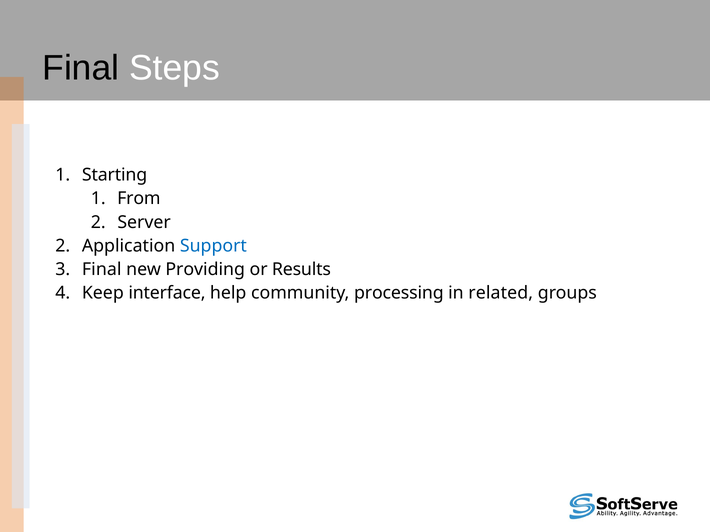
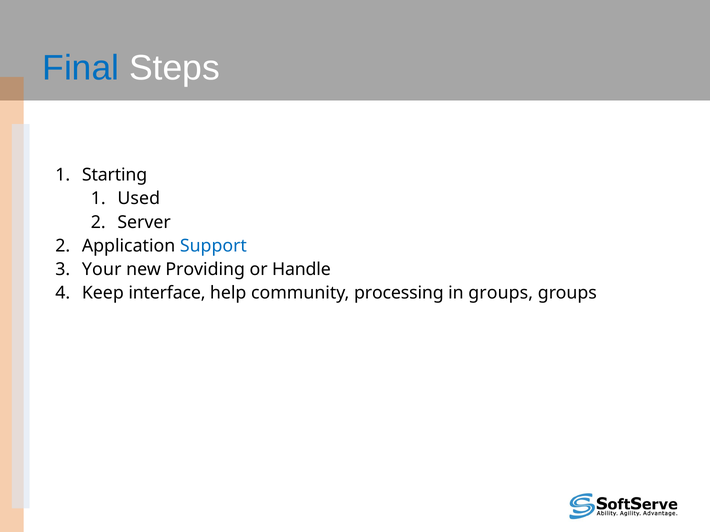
Final colour: black -> blue (81, 68)
From: From -> Used (139, 199)
Final: Final -> Your (102, 270)
Results: Results -> Handle (301, 270)
in related: related -> groups (501, 293)
